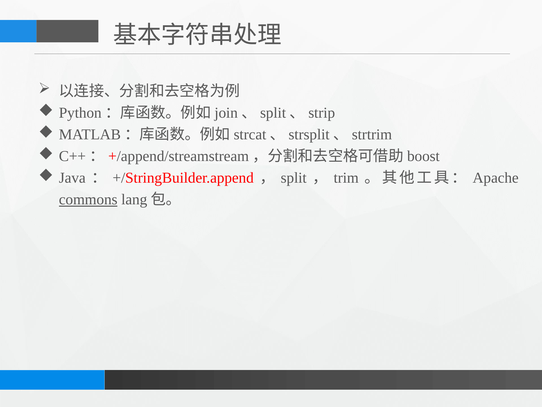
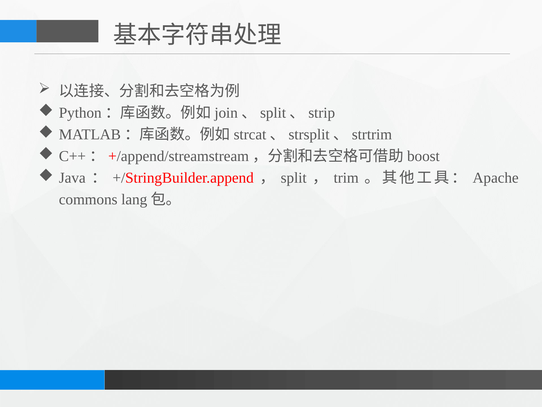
commons underline: present -> none (88, 199)
